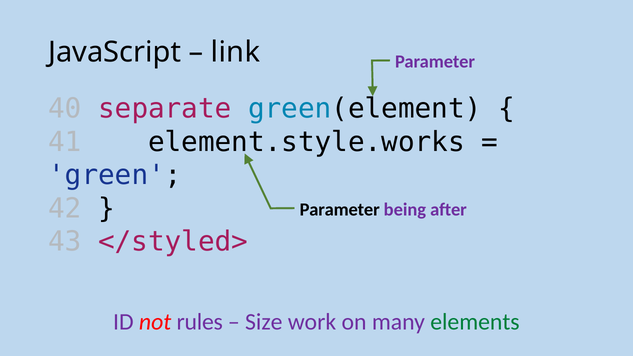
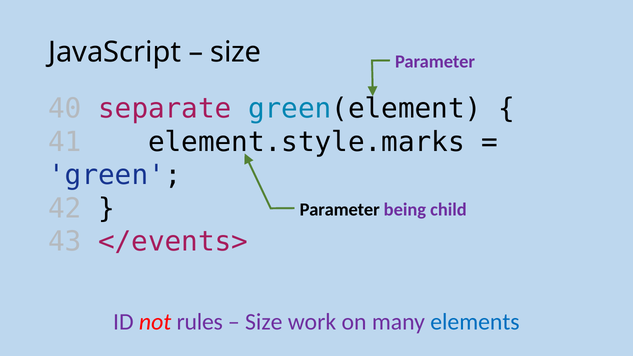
link: link -> size (236, 52)
element.style.works: element.style.works -> element.style.marks (306, 142)
after: after -> child (448, 209)
</styled>: </styled> -> </events> (173, 242)
elements colour: green -> blue (475, 322)
